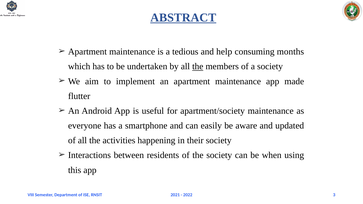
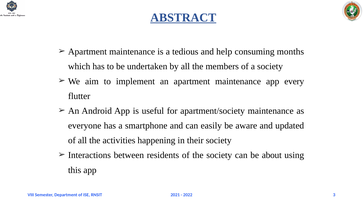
the underline: present -> none (198, 67)
made: made -> every (294, 81)
when: when -> about (272, 155)
